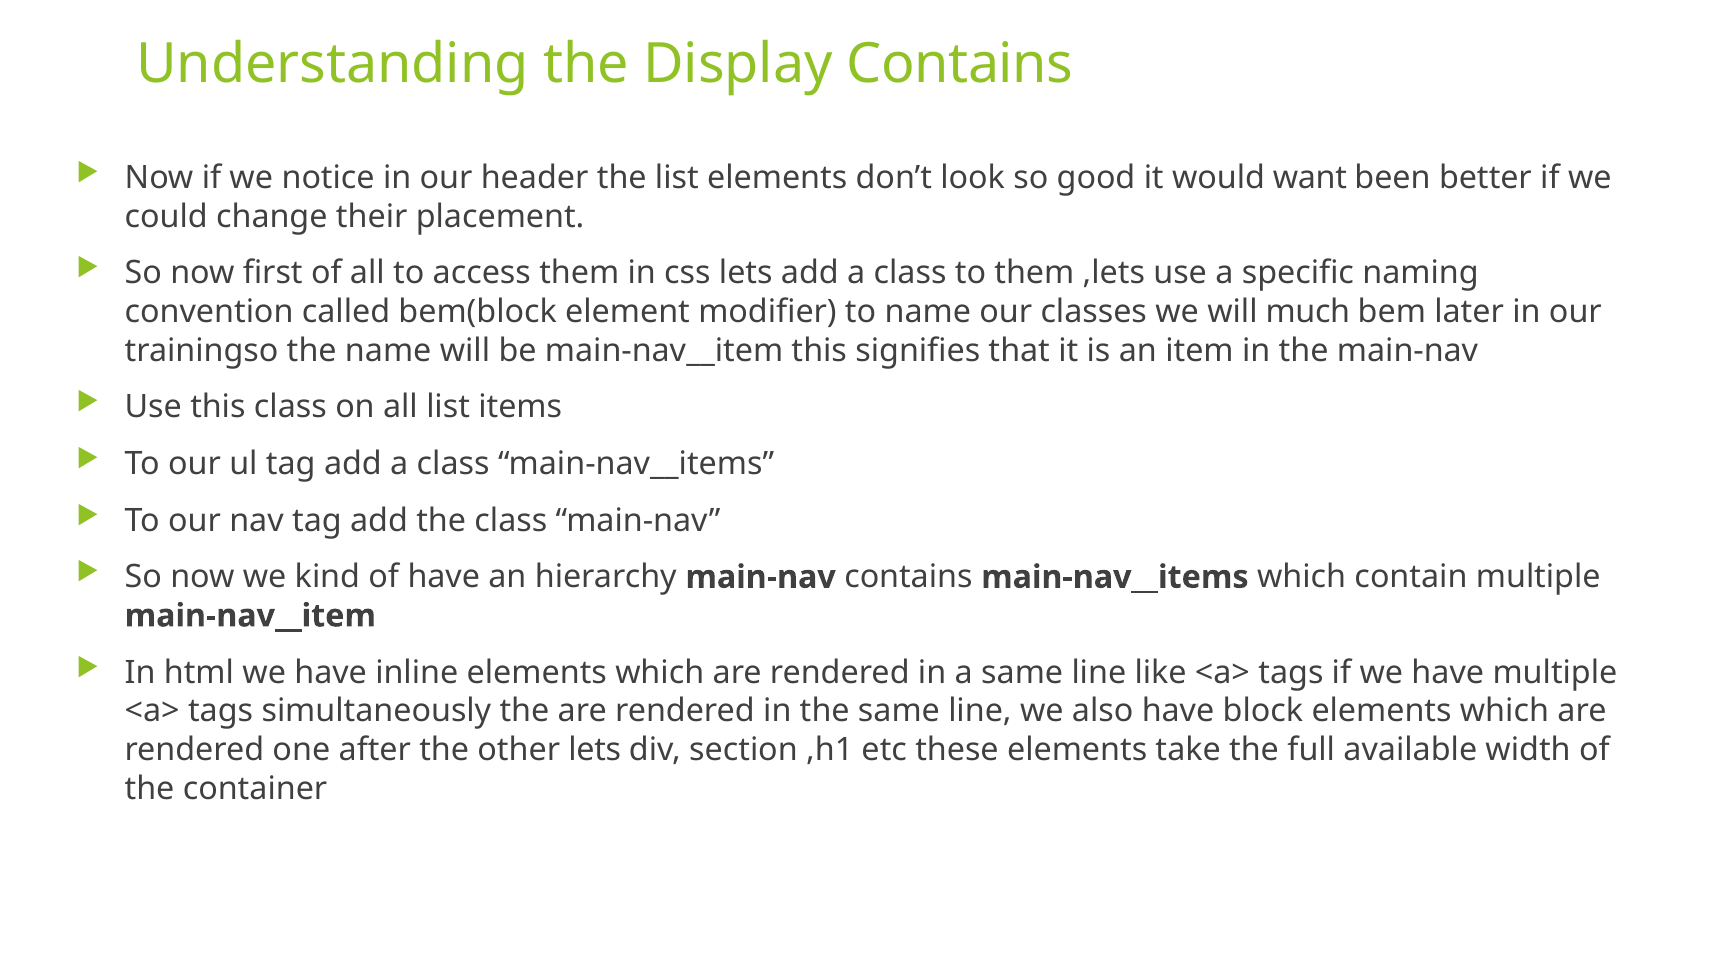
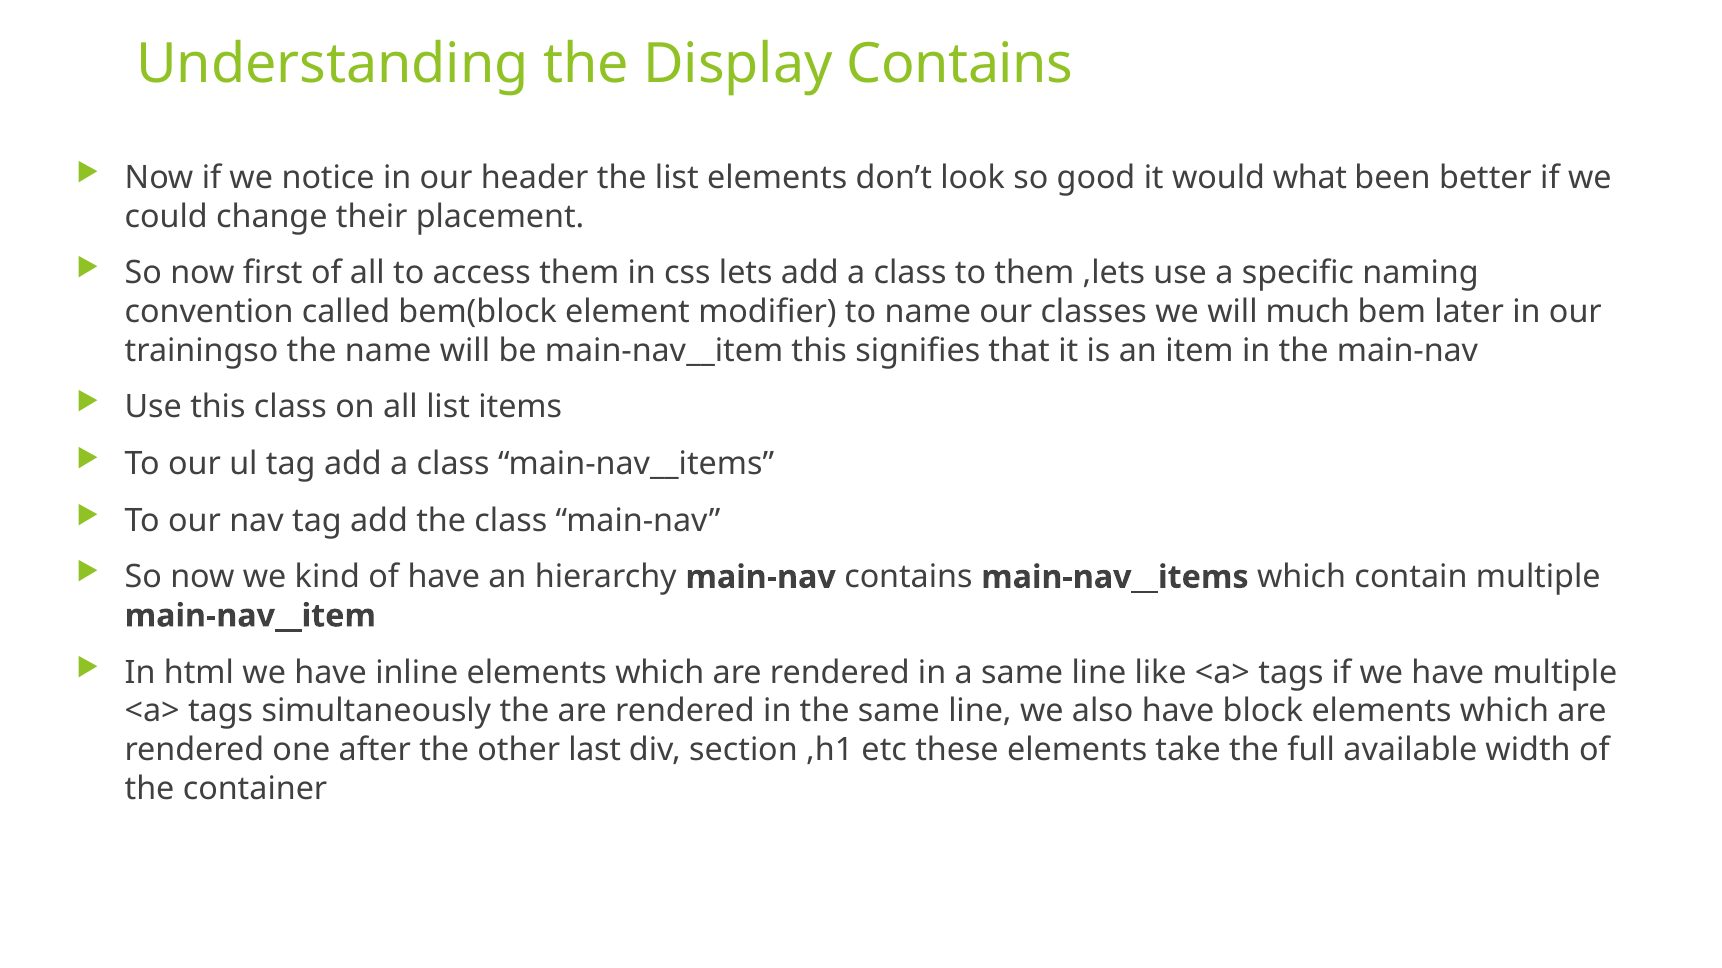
want: want -> what (1310, 178)
other lets: lets -> last (595, 750)
